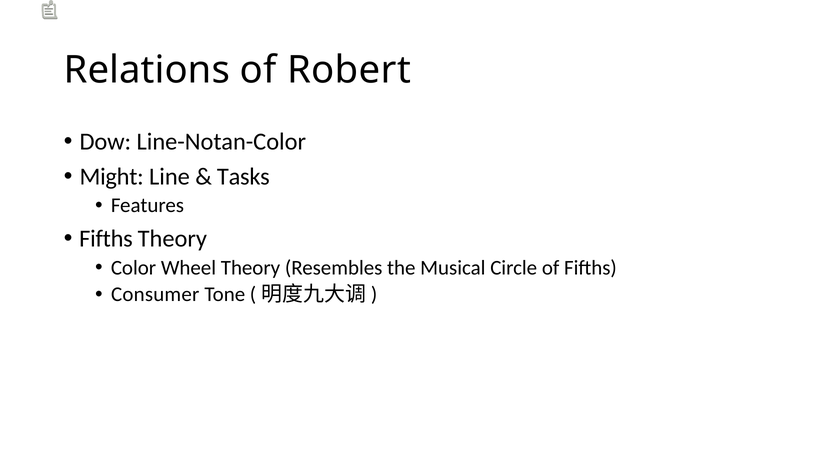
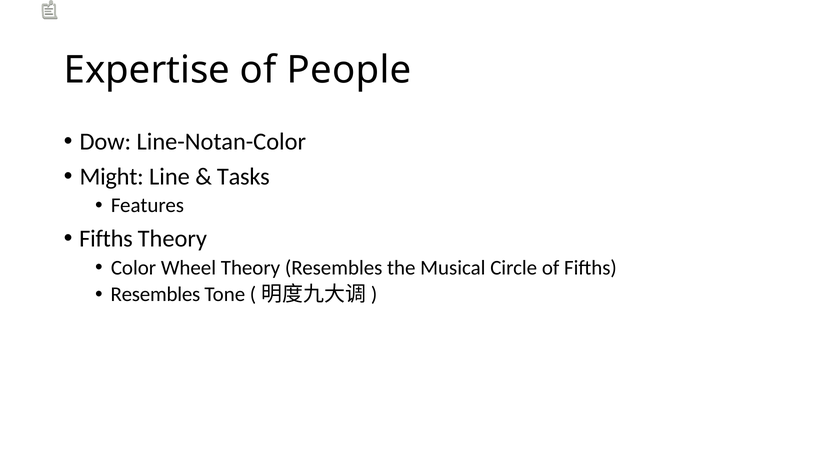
Relations: Relations -> Expertise (147, 70)
Robert: Robert -> People (349, 70)
Consumer: Consumer -> Resembles (155, 294)
